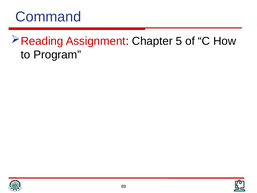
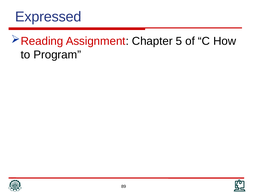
Command: Command -> Expressed (48, 17)
